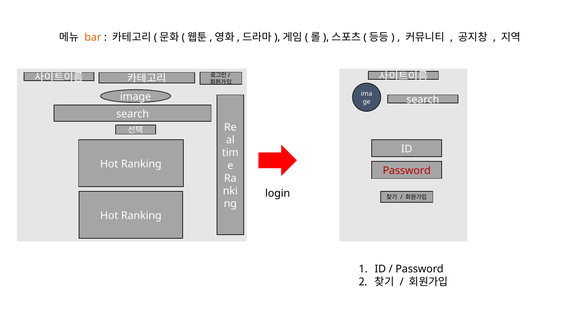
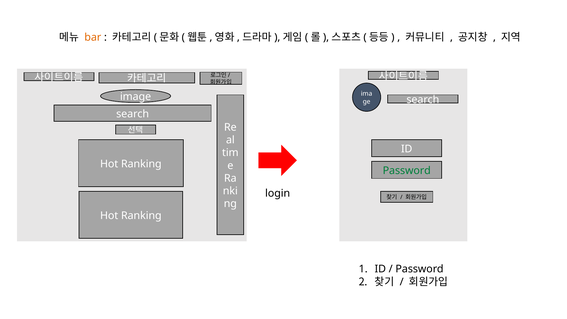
Password colour: red -> green (407, 171)
